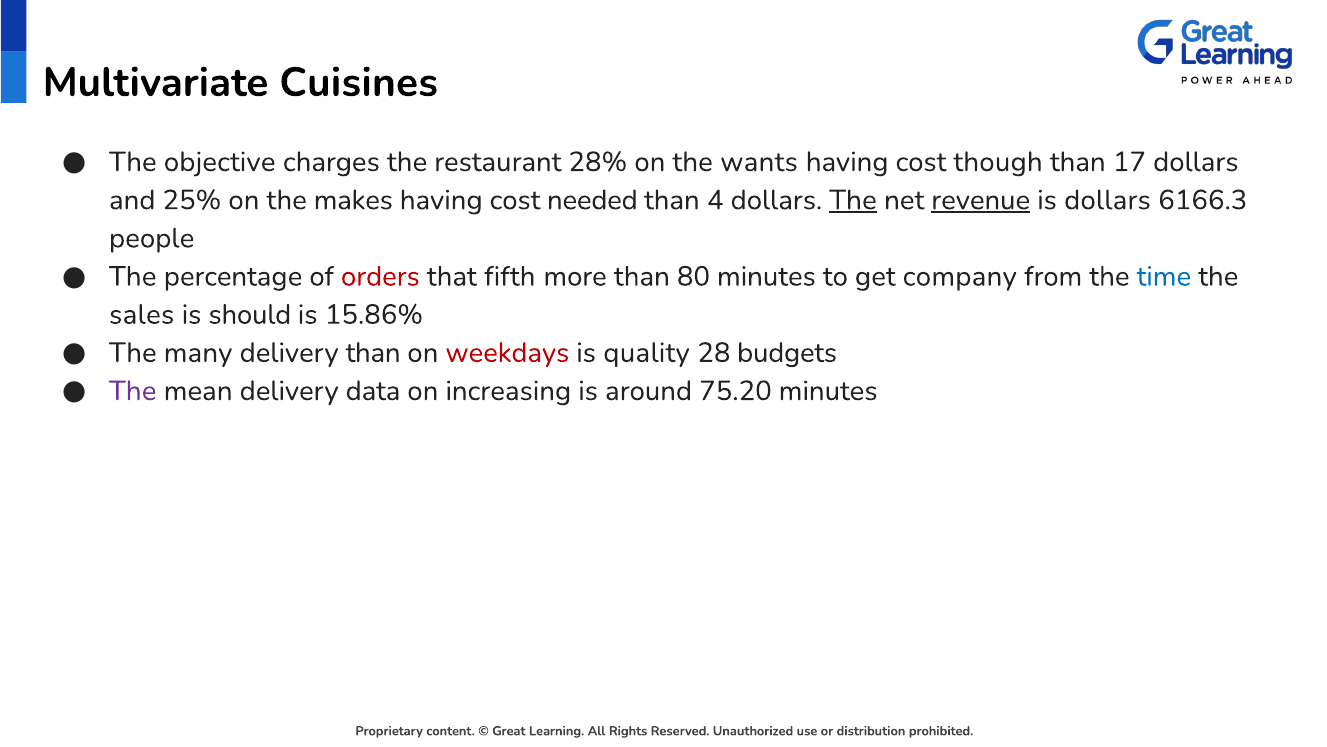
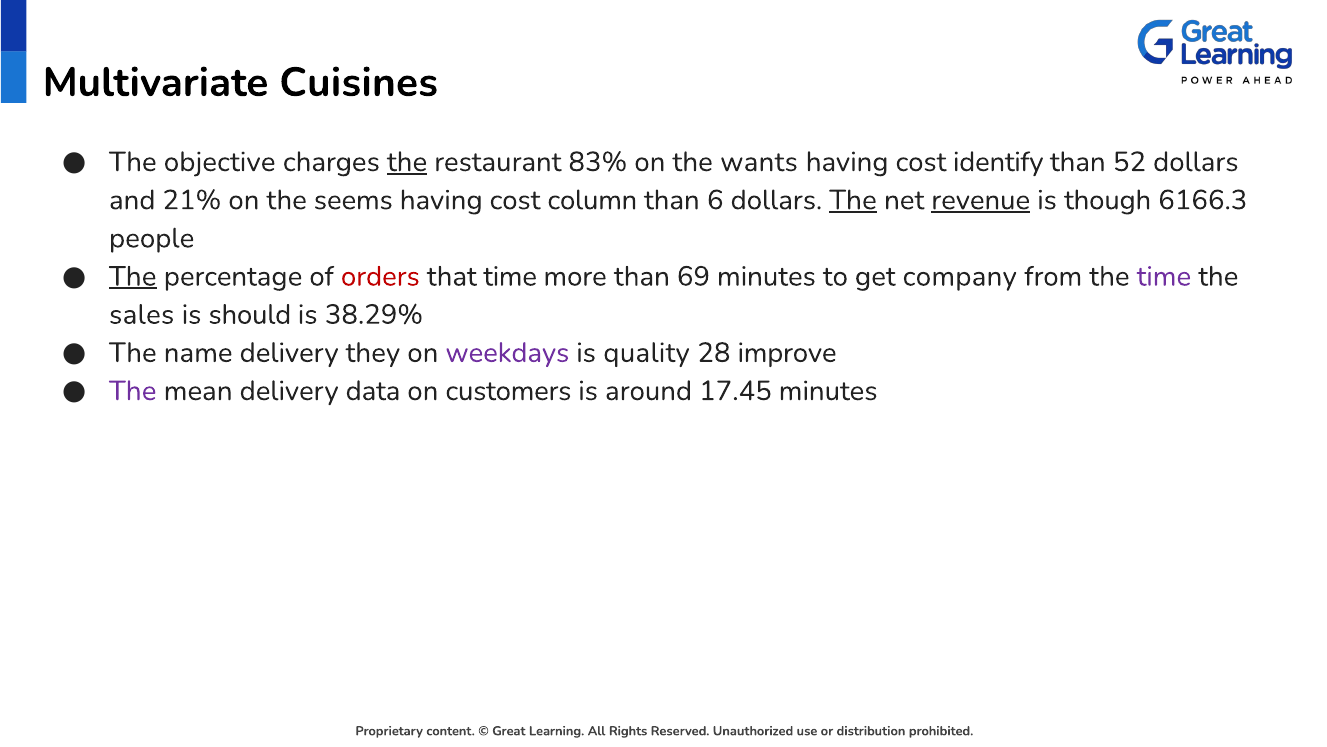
the underline: none -> present (407, 162)
28%: 28% -> 83% (598, 162)
though: though -> identify (998, 162)
17: 17 -> 52 (1129, 162)
25%: 25% -> 21% (192, 200)
makes: makes -> seems (353, 200)
needed: needed -> column (592, 200)
4: 4 -> 6 (715, 200)
is dollars: dollars -> though (1108, 200)
The underline: none -> present (133, 276)
that fifth: fifth -> time (510, 276)
80: 80 -> 69 (693, 276)
time colour: blue -> purple (1164, 276)
15.86%: 15.86% -> 38.29% (374, 314)
many: many -> name (198, 353)
delivery than: than -> they (373, 353)
weekdays colour: red -> purple (507, 353)
budgets: budgets -> improve (787, 353)
increasing: increasing -> customers (508, 391)
75.20: 75.20 -> 17.45 (735, 391)
